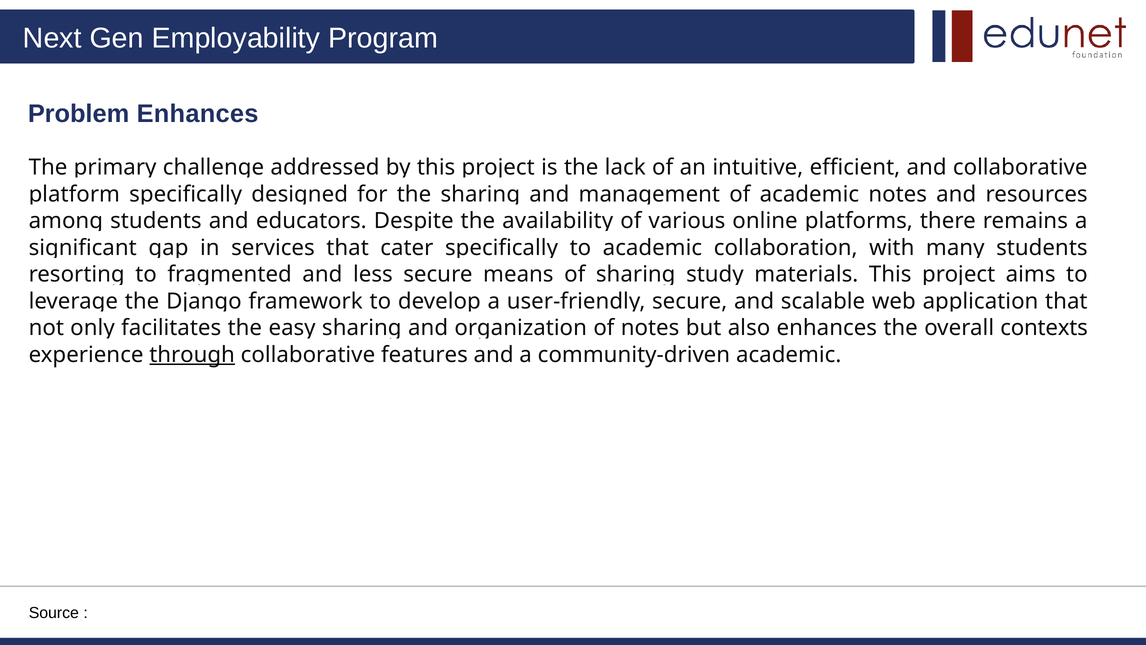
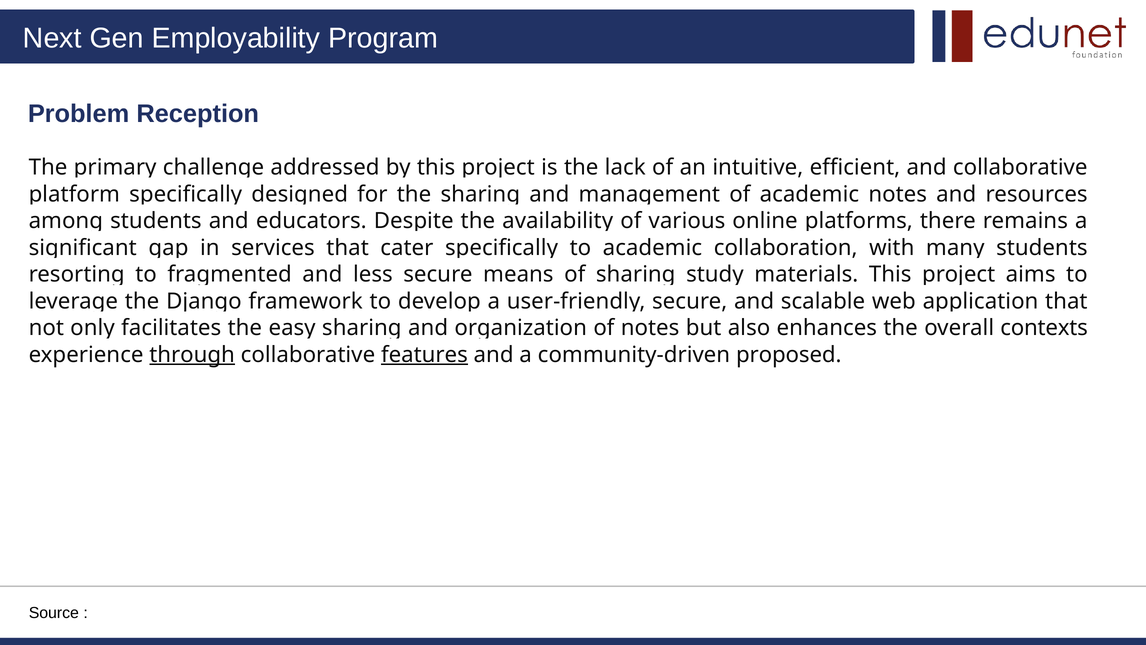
Problem Enhances: Enhances -> Reception (198, 114)
features underline: none -> present (424, 355)
community-driven academic: academic -> proposed (789, 355)
